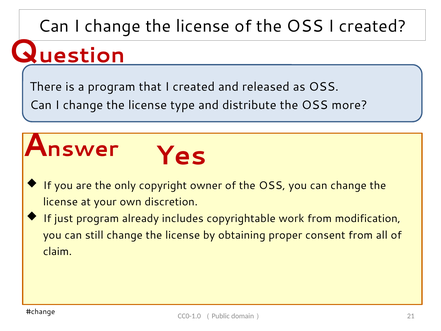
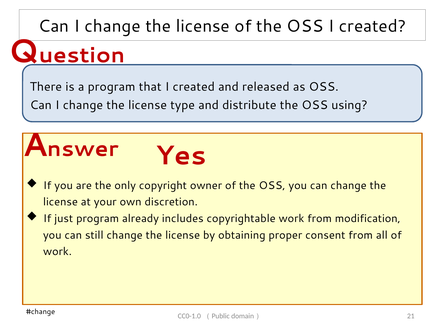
more: more -> using (349, 105)
claim: claim -> work (57, 251)
